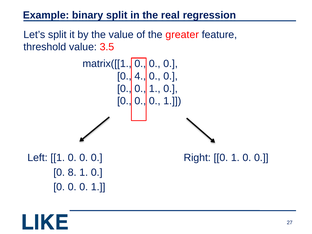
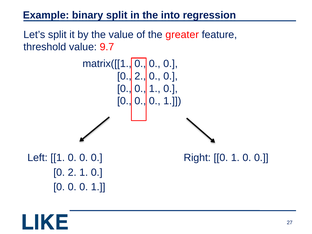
real: real -> into (170, 15)
3.5: 3.5 -> 9.7 (107, 47)
4: 4 -> 2 (140, 76)
8: 8 -> 2 (72, 172)
